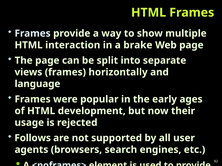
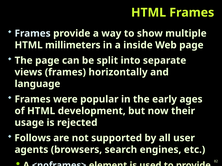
interaction: interaction -> millimeters (73, 45)
brake: brake -> inside (138, 45)
